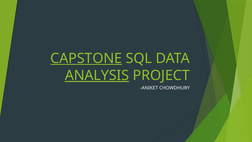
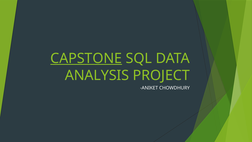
ANALYSIS underline: present -> none (97, 75)
